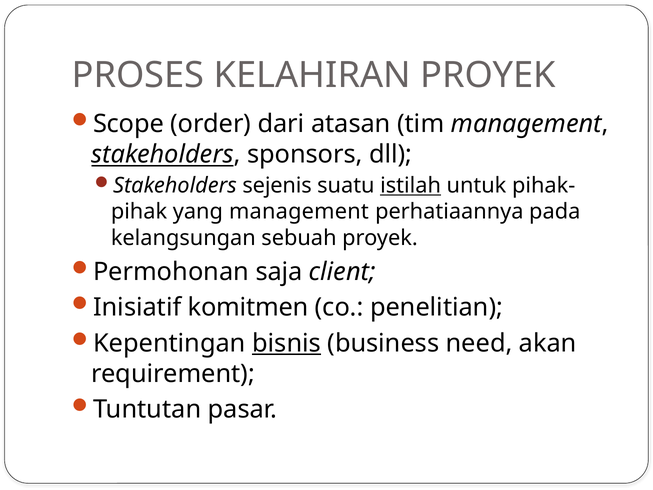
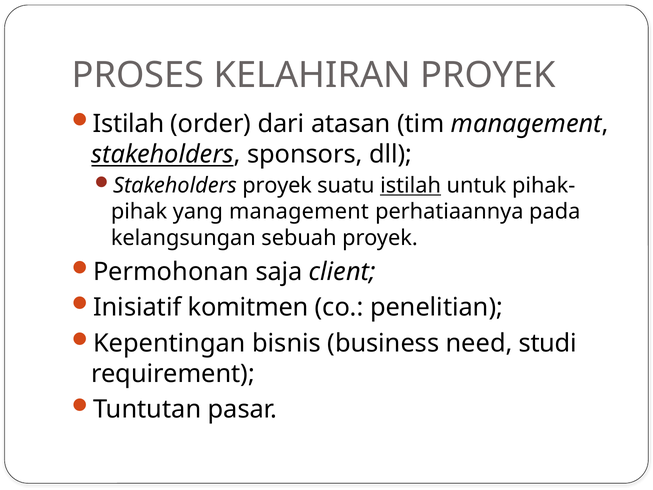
Scope: Scope -> Istilah (129, 124)
Stakeholders sejenis: sejenis -> proyek (277, 186)
bisnis underline: present -> none (287, 343)
akan: akan -> studi (548, 343)
